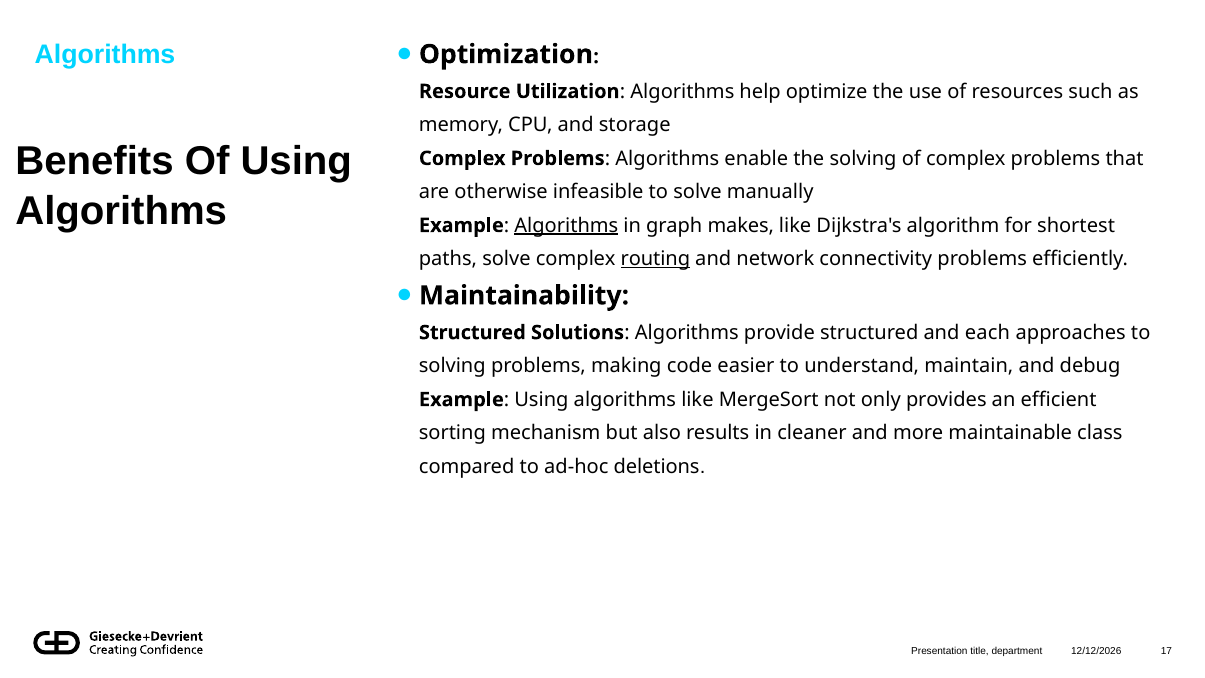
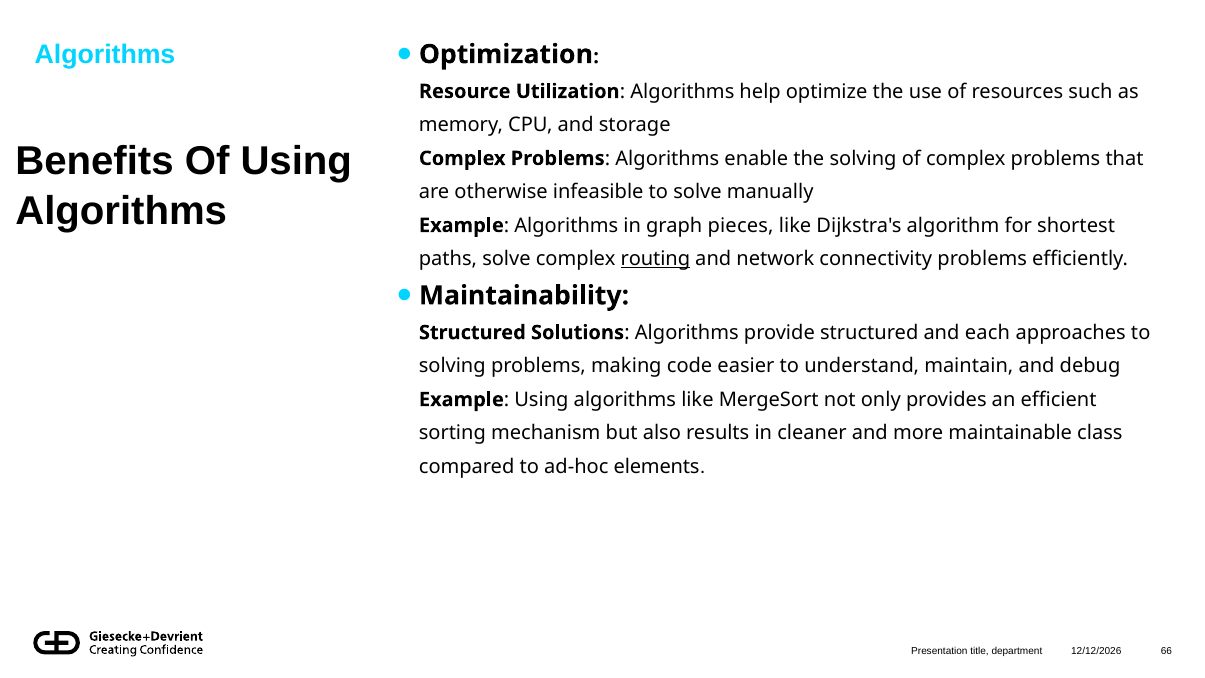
Algorithms underline: present -> none (566, 225)
makes: makes -> pieces (741, 225)
deletions: deletions -> elements (657, 467)
17: 17 -> 66 (1166, 651)
